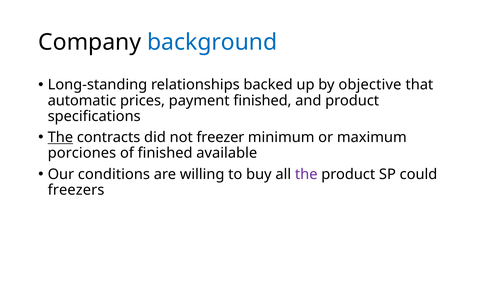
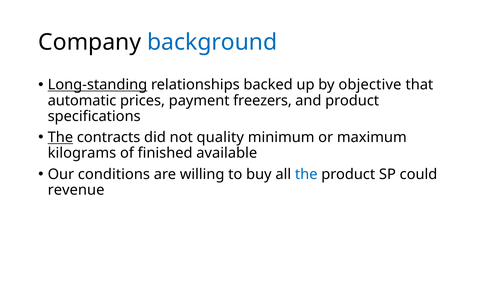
Long-standing underline: none -> present (97, 85)
payment finished: finished -> freezers (262, 101)
freezer: freezer -> quality (220, 138)
porciones: porciones -> kilograms (82, 153)
the colour: purple -> blue (306, 174)
freezers: freezers -> revenue (76, 190)
